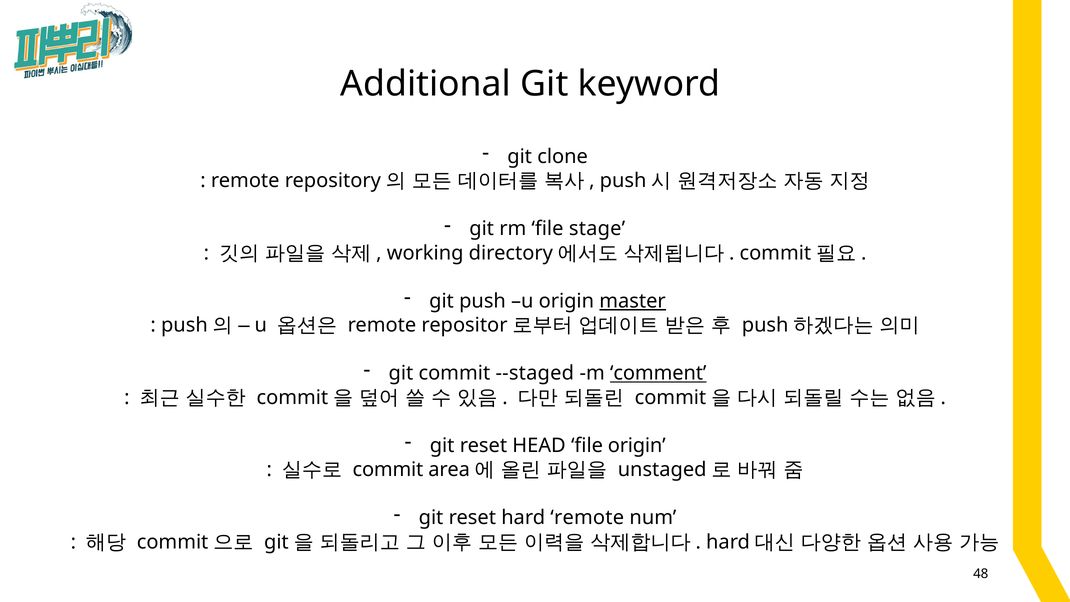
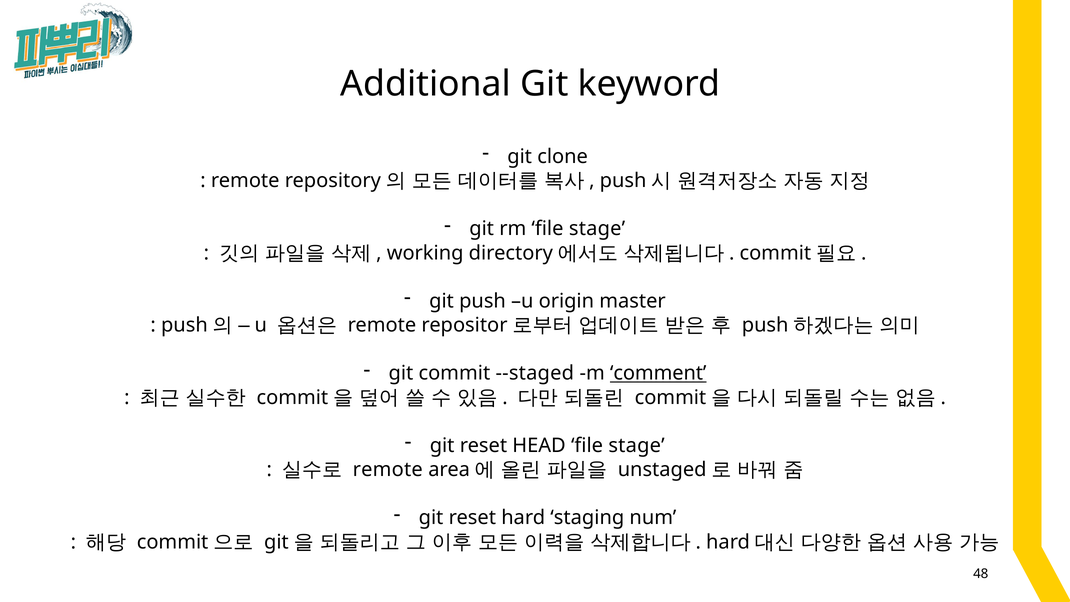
master underline: present -> none (633, 301)
HEAD file origin: origin -> stage (637, 445)
commit: commit -> remote (388, 470)
hard remote: remote -> staging (587, 518)
